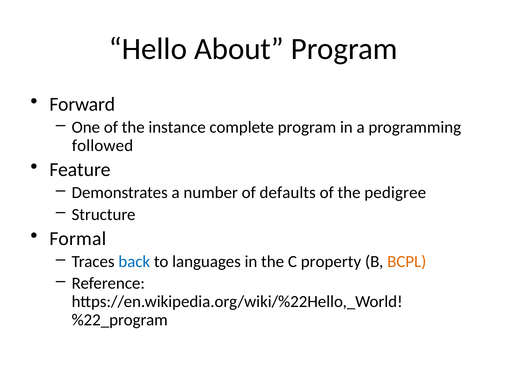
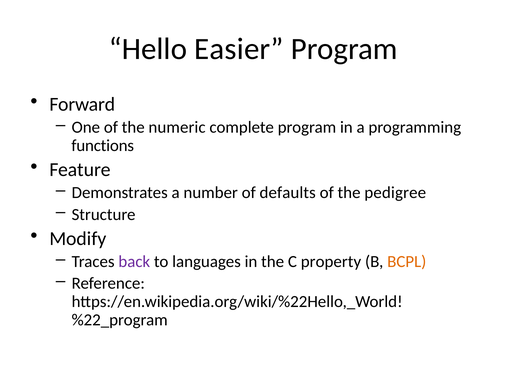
About: About -> Easier (239, 49)
instance: instance -> numeric (177, 127)
followed: followed -> functions (103, 146)
Formal: Formal -> Modify (78, 239)
back colour: blue -> purple (134, 262)
